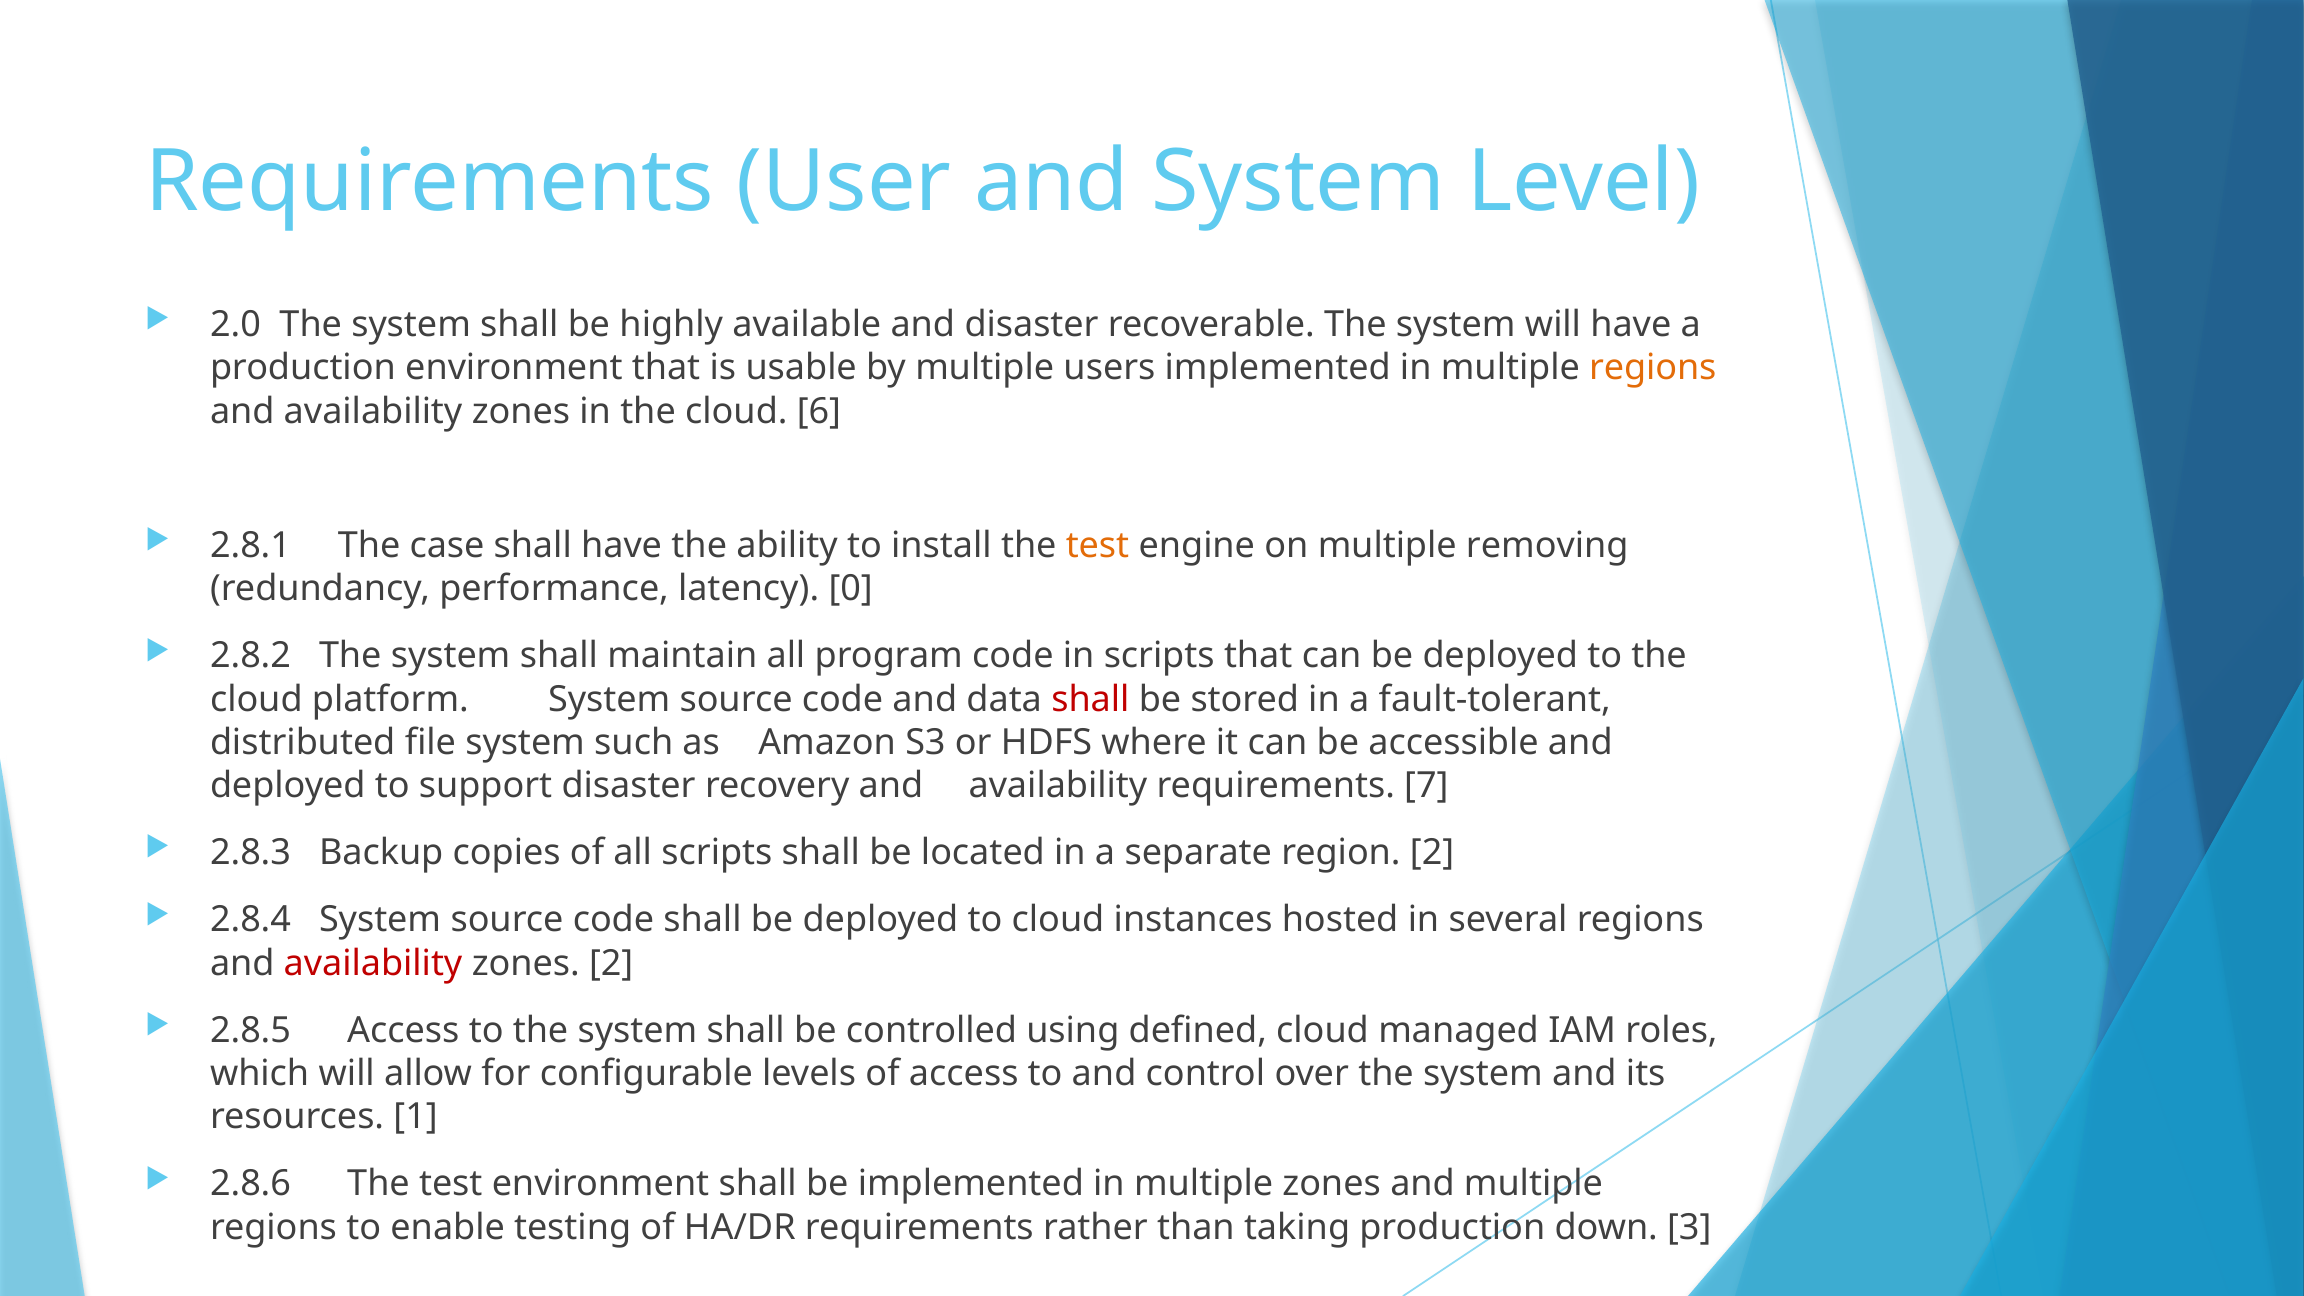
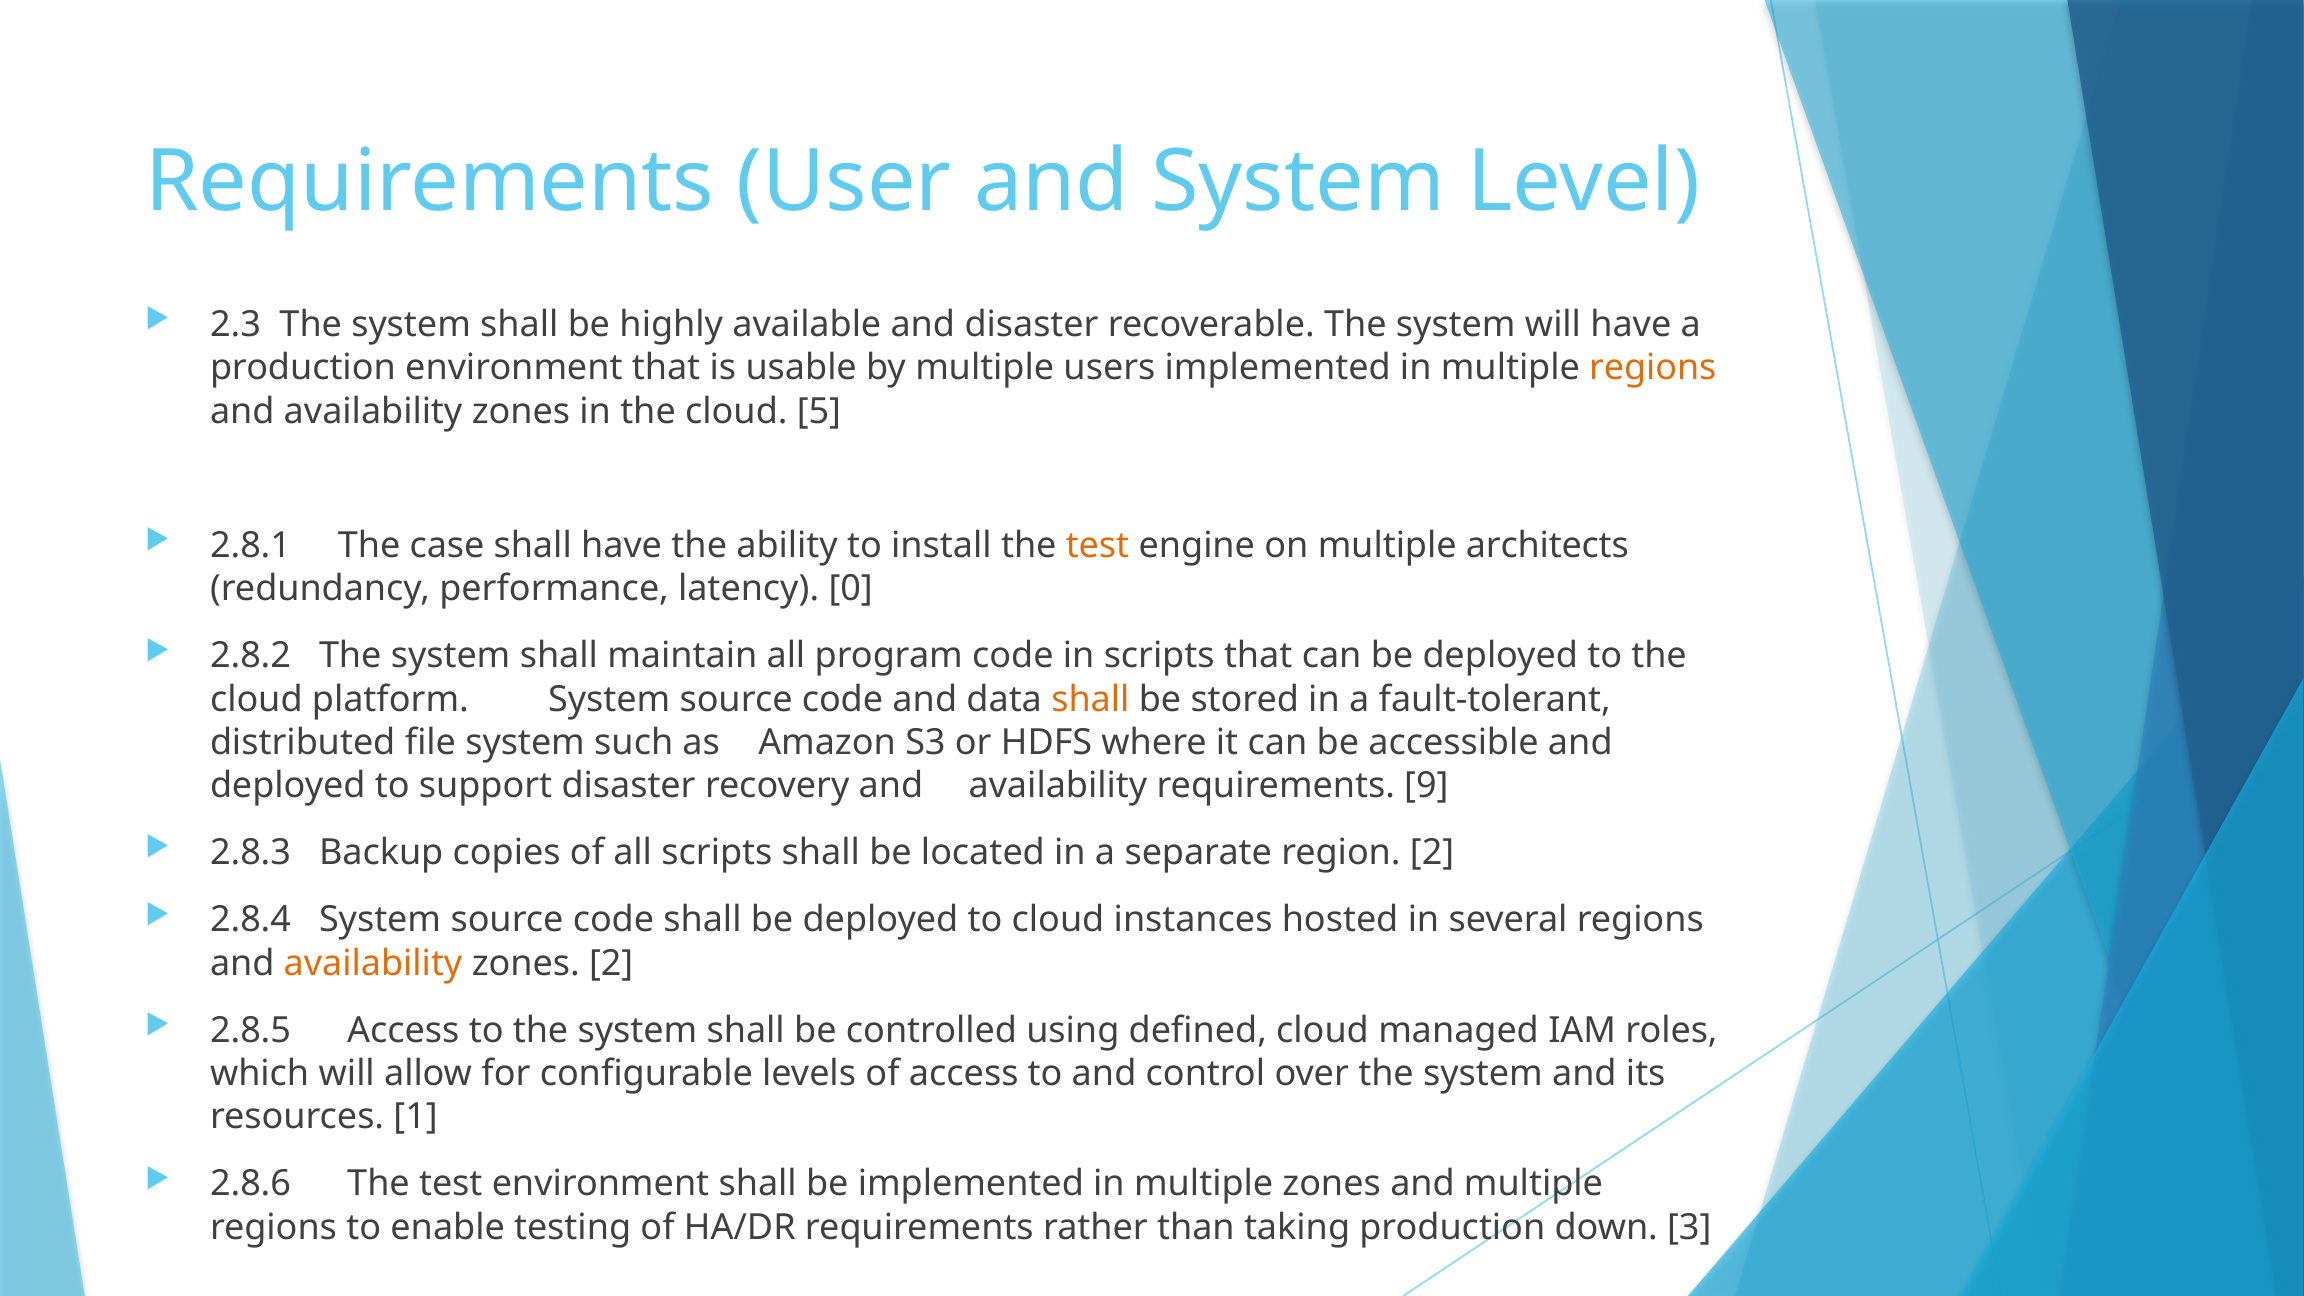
2.0: 2.0 -> 2.3 (235, 325)
6: 6 -> 5 (819, 411)
removing: removing -> architects (1547, 546)
shall colour: red -> orange (1090, 699)
7: 7 -> 9 (1426, 786)
availability colour: red -> orange (373, 963)
